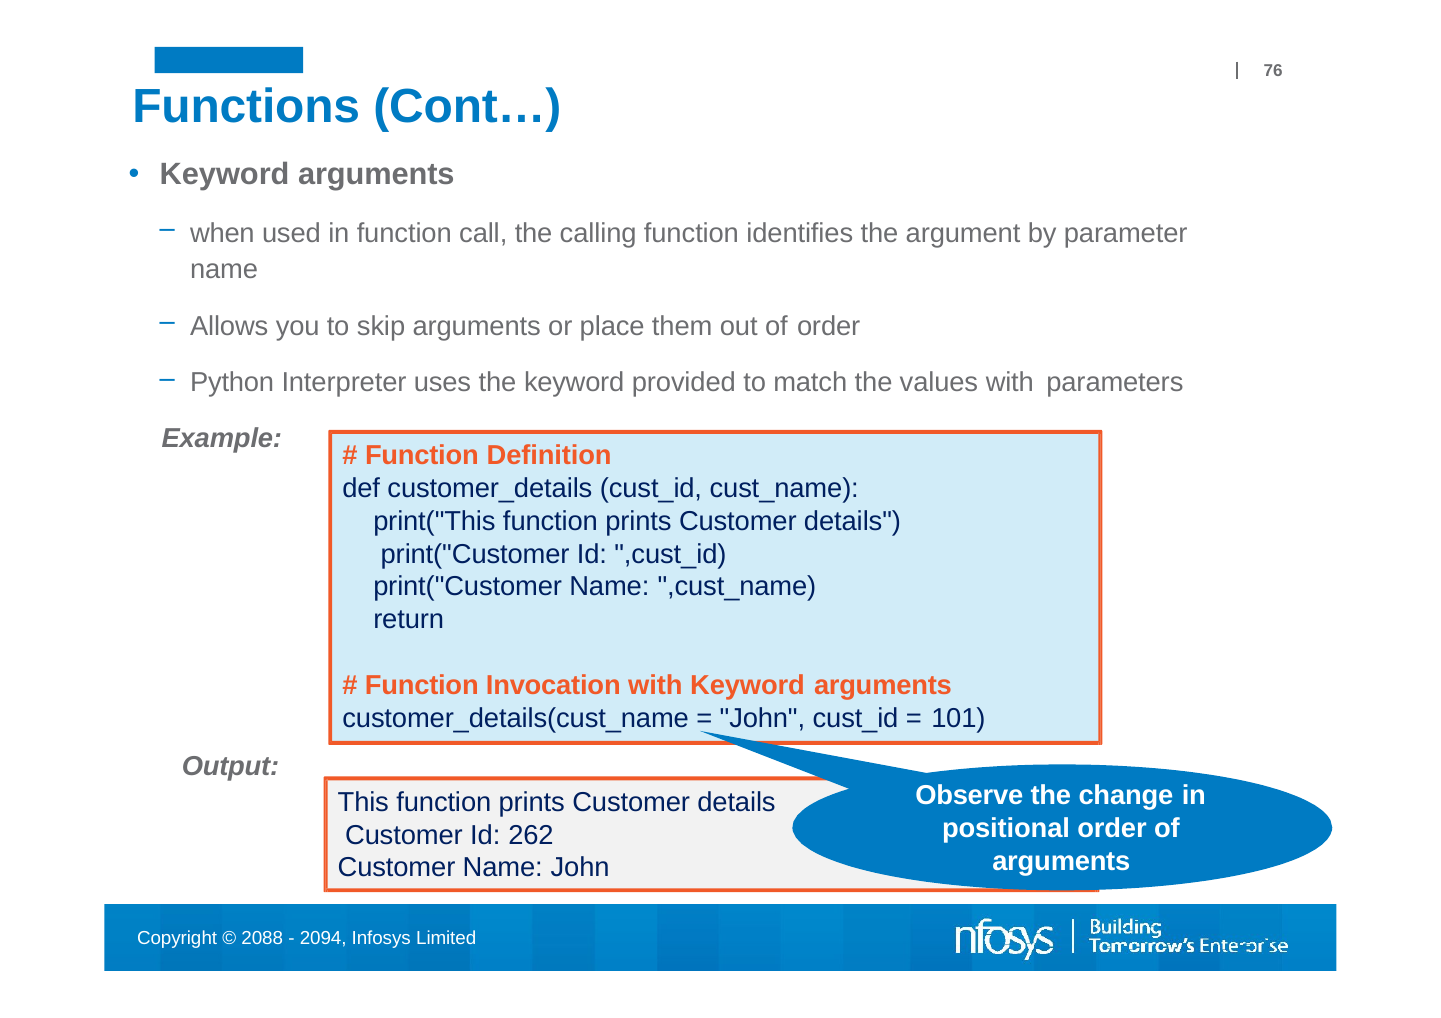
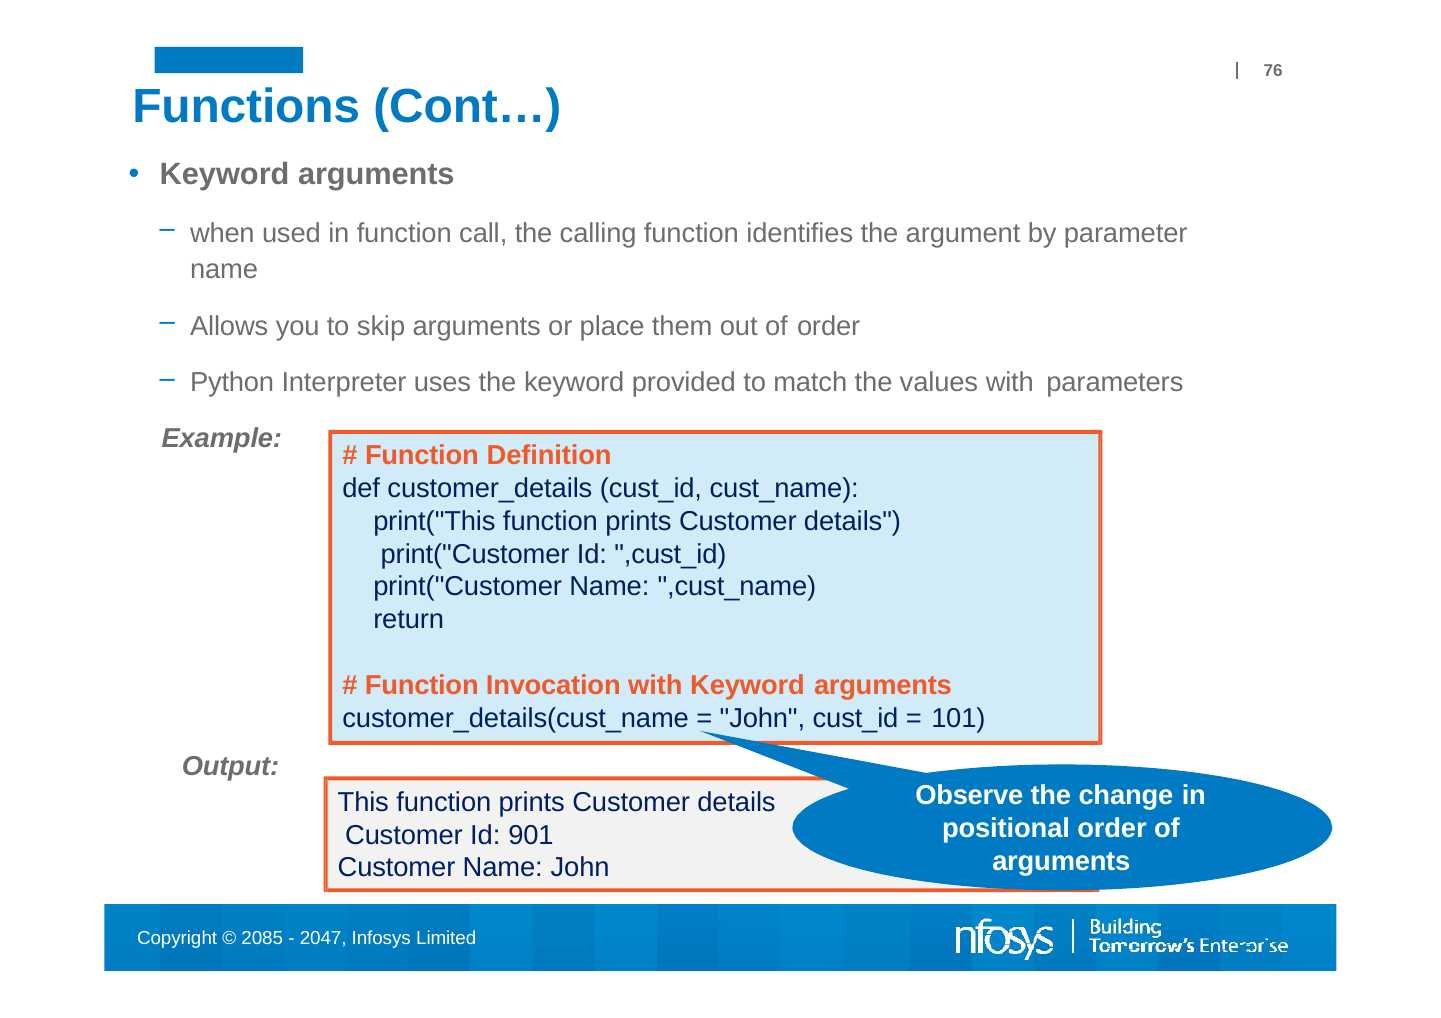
262: 262 -> 901 (531, 835)
2088: 2088 -> 2085 (262, 938)
2094: 2094 -> 2047 (323, 938)
